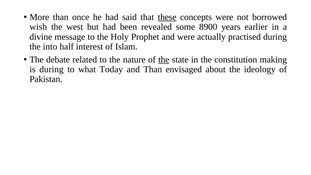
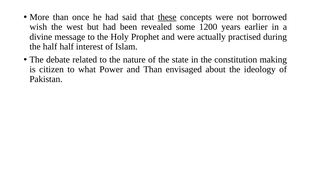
8900: 8900 -> 1200 (208, 27)
the into: into -> half (50, 47)
the underline: present -> none (164, 60)
is during: during -> citizen (51, 69)
Today: Today -> Power (111, 69)
